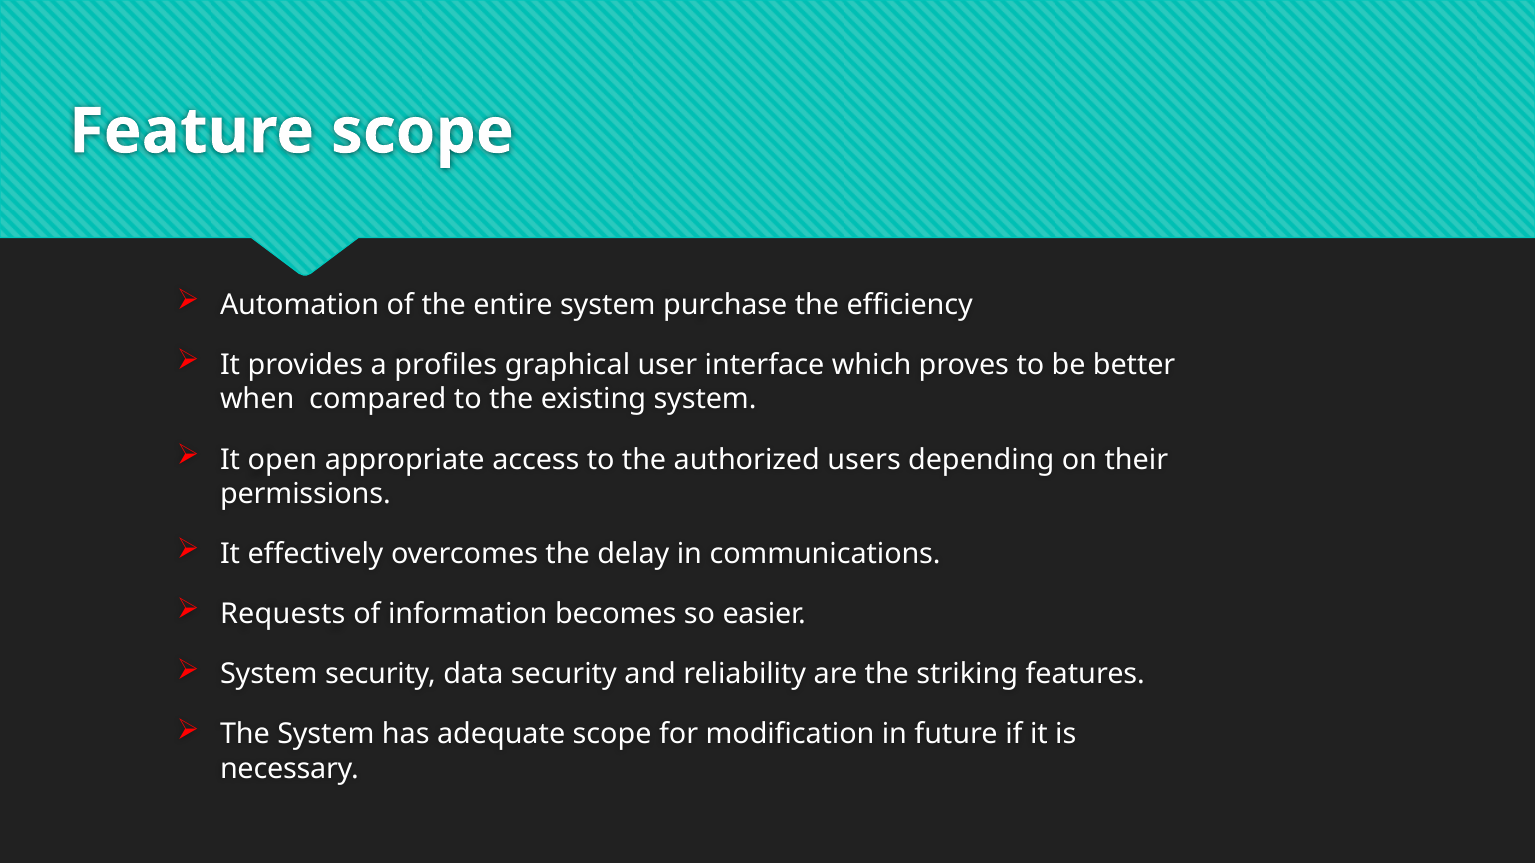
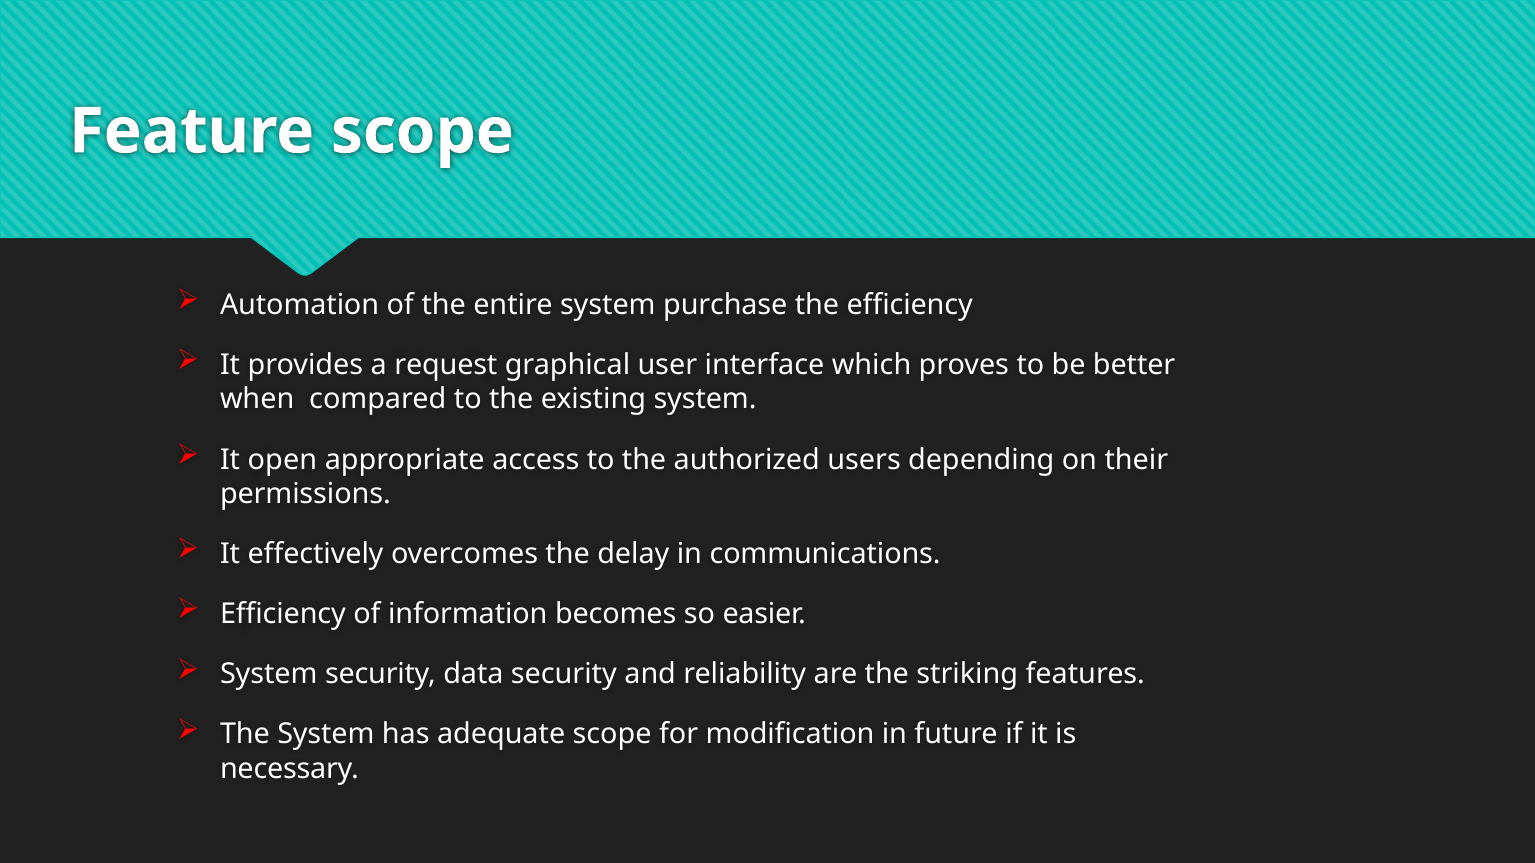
profiles: profiles -> request (446, 365)
Requests: Requests -> Efficiency (283, 614)
